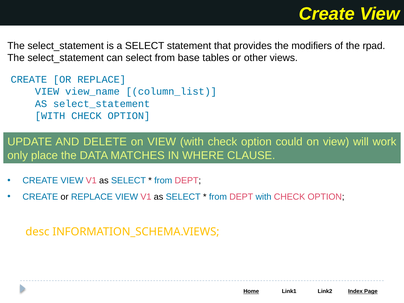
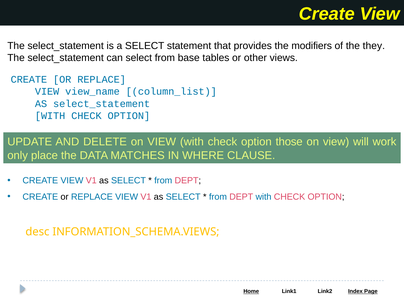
rpad: rpad -> they (374, 46)
could: could -> those (289, 142)
